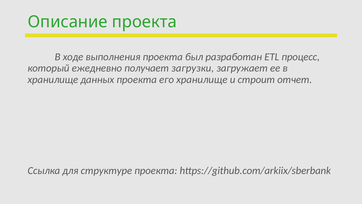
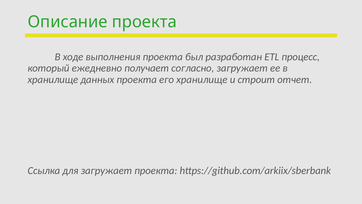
загрузки: загрузки -> согласно (193, 68)
для структуре: структуре -> загружает (106, 170)
